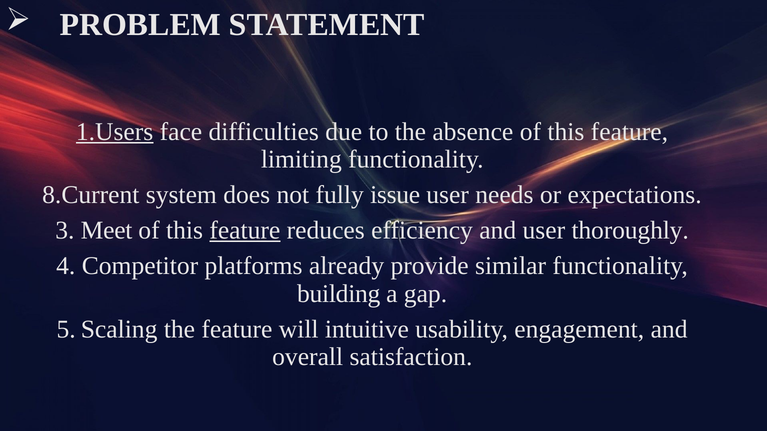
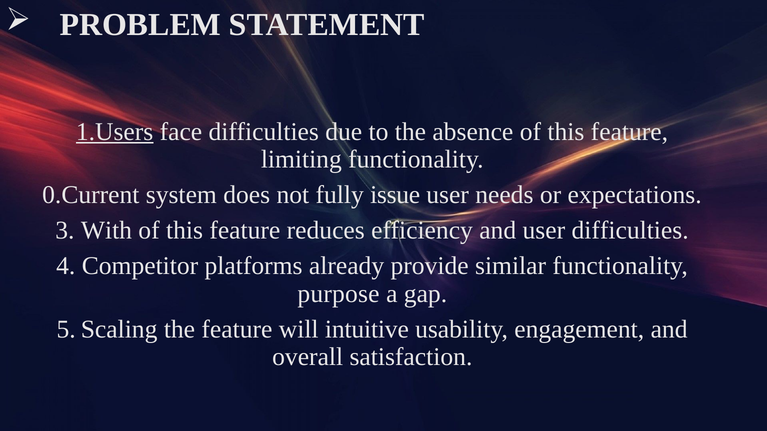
8.Current: 8.Current -> 0.Current (91, 195)
Meet: Meet -> With (106, 231)
feature underline: present -> none (245, 231)
user thoroughly: thoroughly -> difficulties (630, 231)
building: building -> purpose (338, 294)
